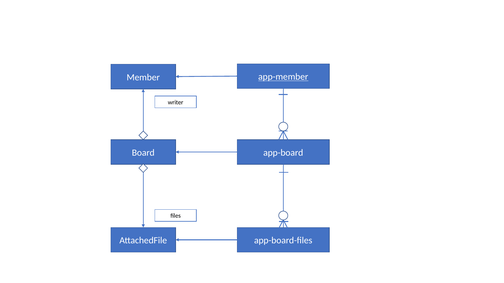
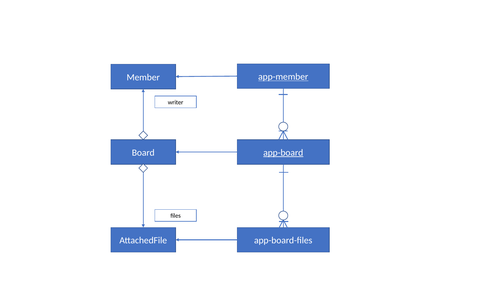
app-board underline: none -> present (283, 153)
